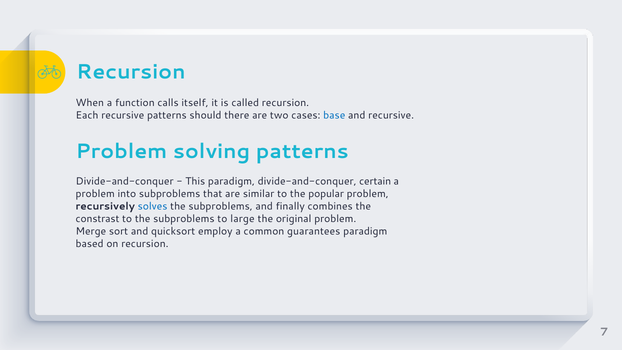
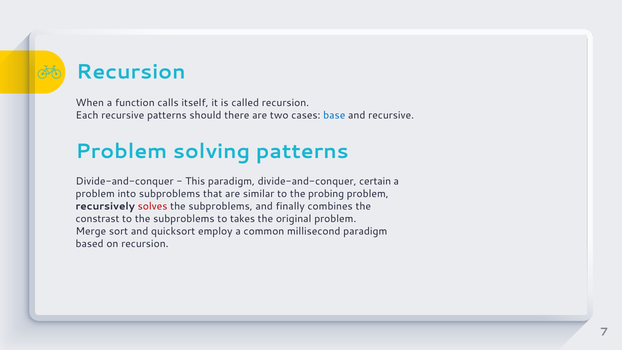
popular: popular -> probing (326, 194)
solves colour: blue -> red (153, 206)
large: large -> takes (243, 219)
guarantees: guarantees -> millisecond (314, 231)
